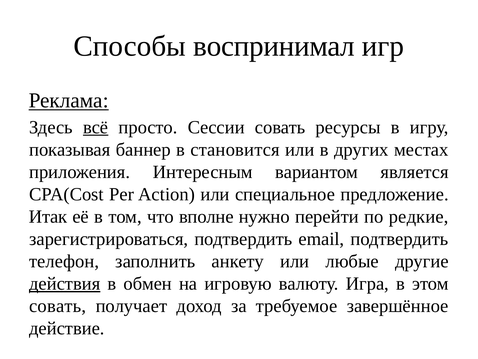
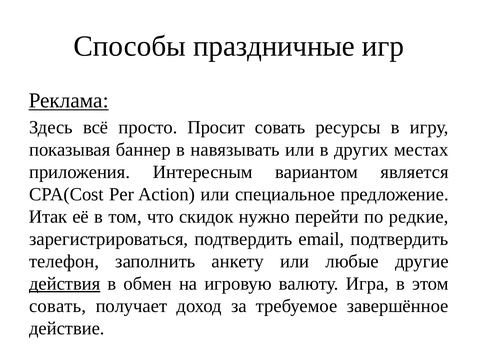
воспринимал: воспринимал -> праздничные (274, 46)
всё underline: present -> none (96, 127)
Сессии: Сессии -> Просит (216, 127)
становится: становится -> навязывать (235, 149)
вполне: вполне -> скидок (206, 216)
